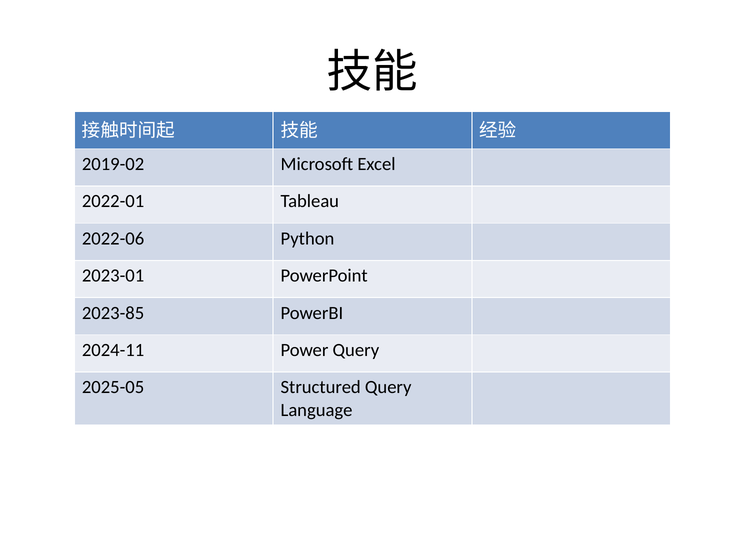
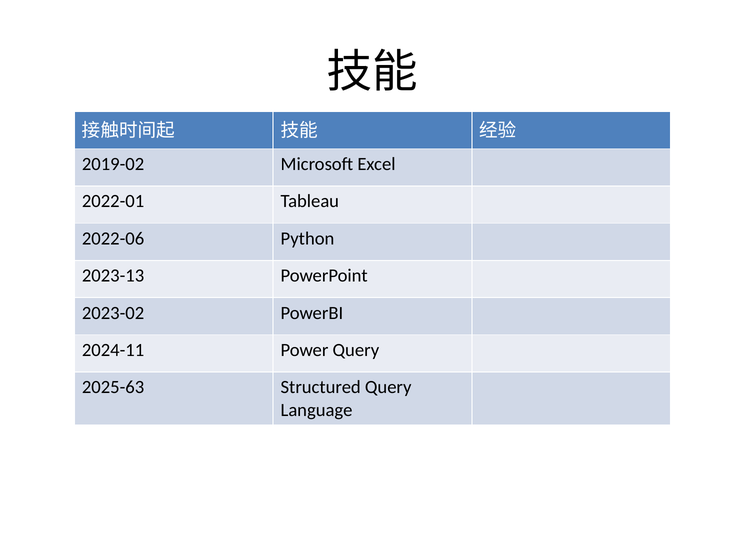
2023-01: 2023-01 -> 2023-13 (113, 276)
2023-85: 2023-85 -> 2023-02 (113, 313)
2025-05: 2025-05 -> 2025-63 (113, 388)
